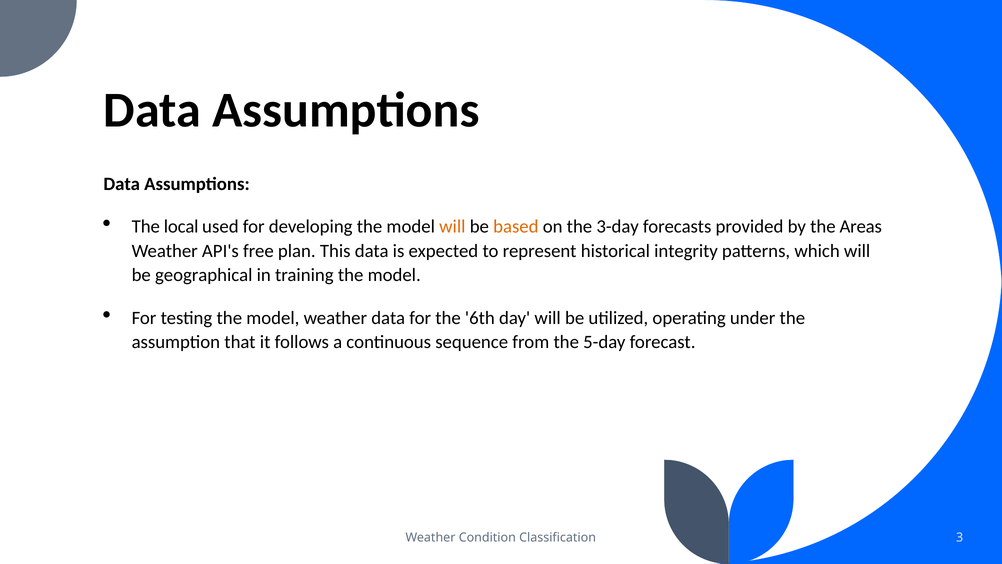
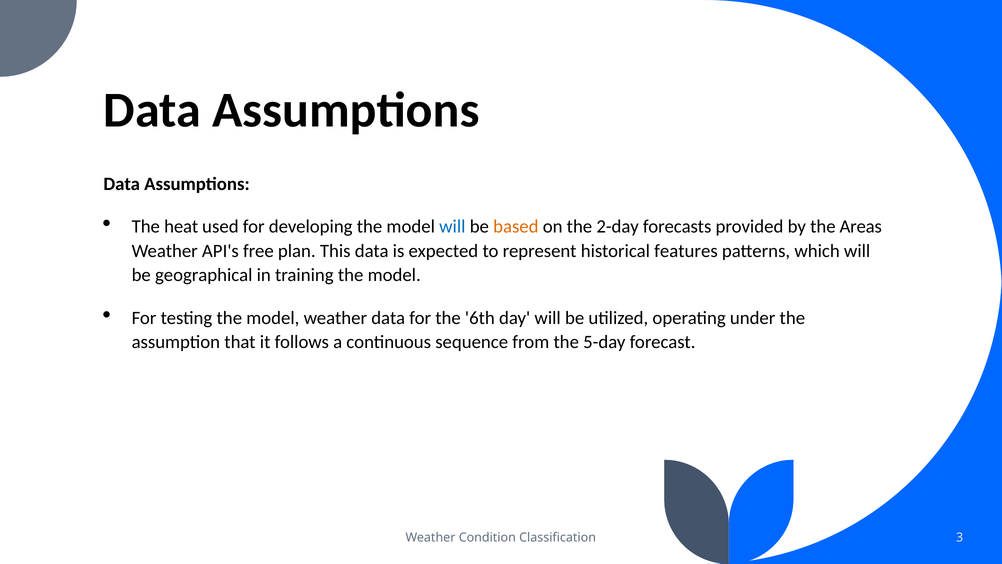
local: local -> heat (181, 227)
will colour: orange -> blue (452, 227)
3-day: 3-day -> 2-day (618, 227)
integrity: integrity -> features (686, 251)
